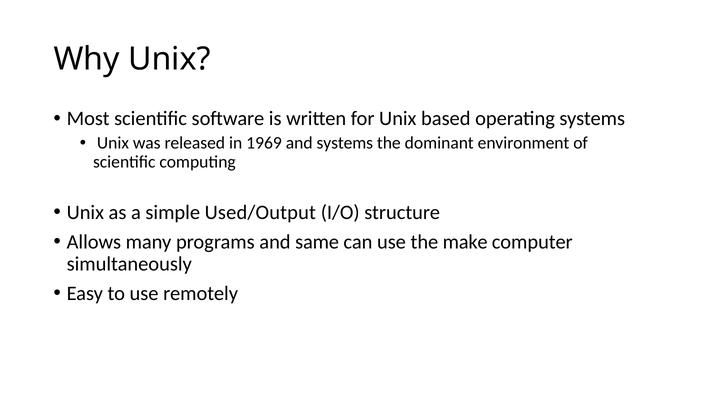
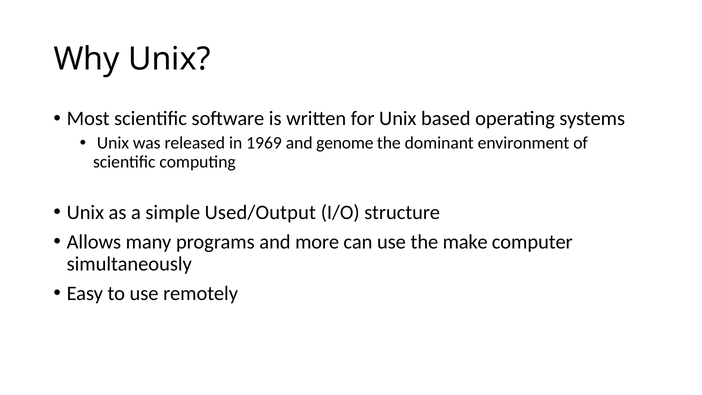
and systems: systems -> genome (345, 143)
same: same -> more (317, 242)
